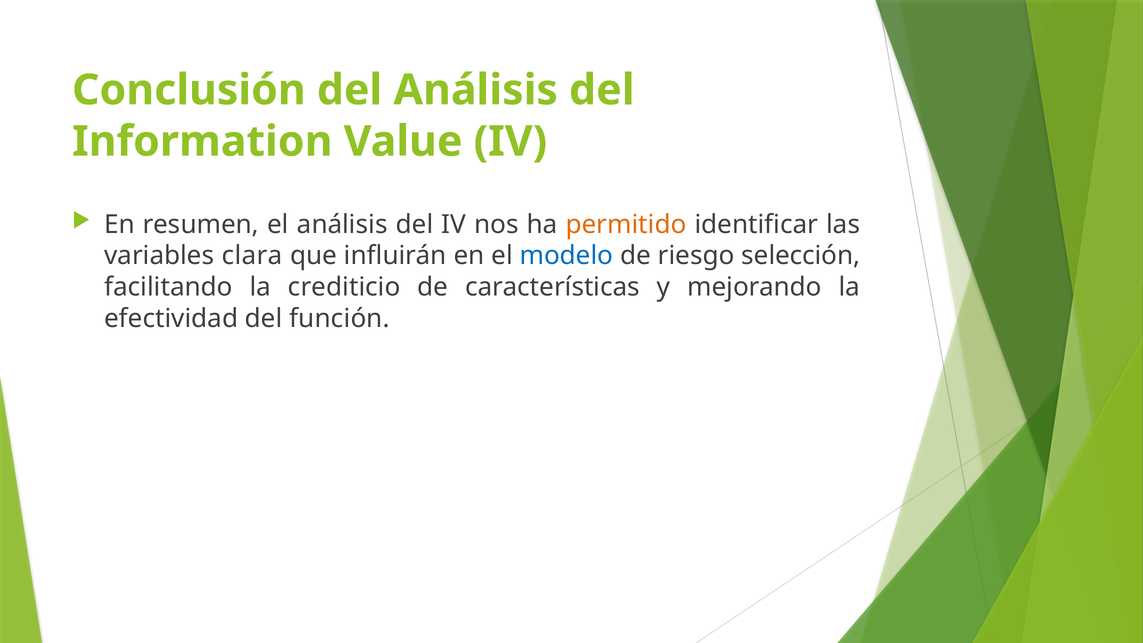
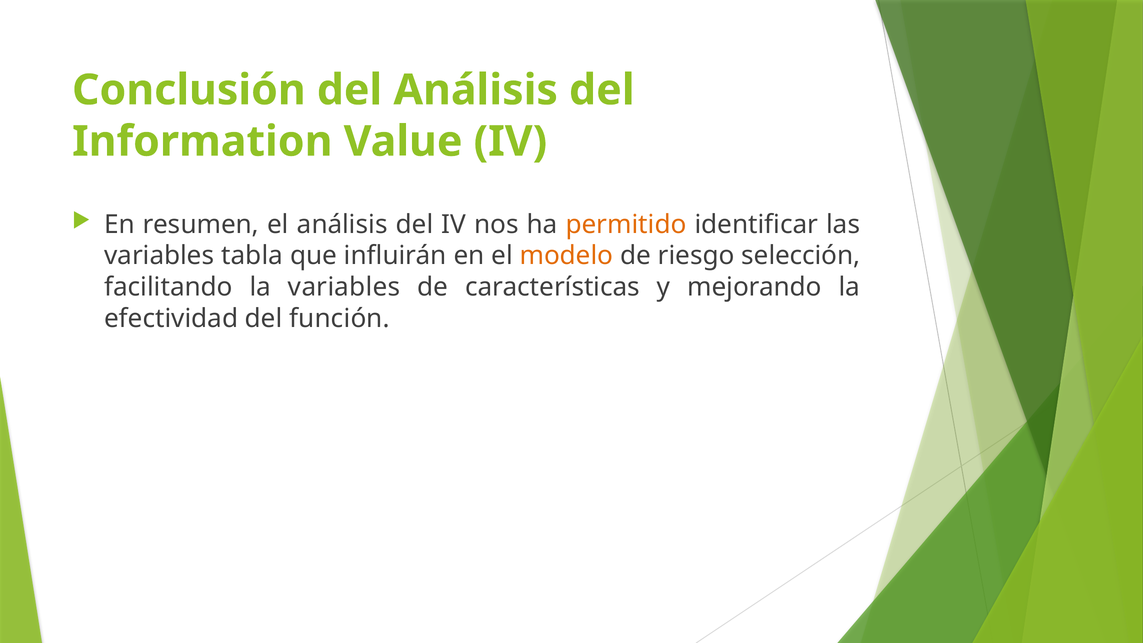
clara: clara -> tabla (252, 256)
modelo colour: blue -> orange (566, 256)
la crediticio: crediticio -> variables (344, 287)
